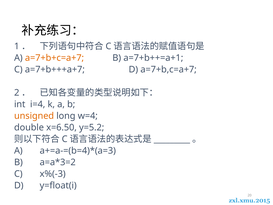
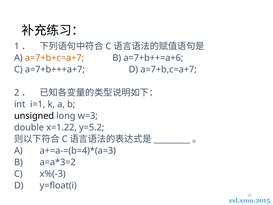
a=7+b++=a+1: a=7+b++=a+1 -> a=7+b++=a+6 (153, 58)
i=4: i=4 -> i=1 (38, 104)
unsigned colour: orange -> black (34, 116)
w=4: w=4 -> w=3 (88, 116)
x=6.50: x=6.50 -> x=1.22 (62, 127)
